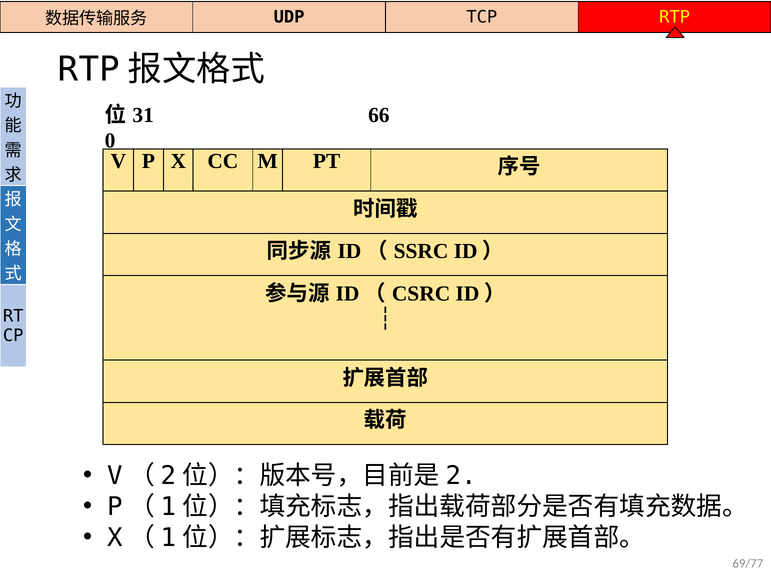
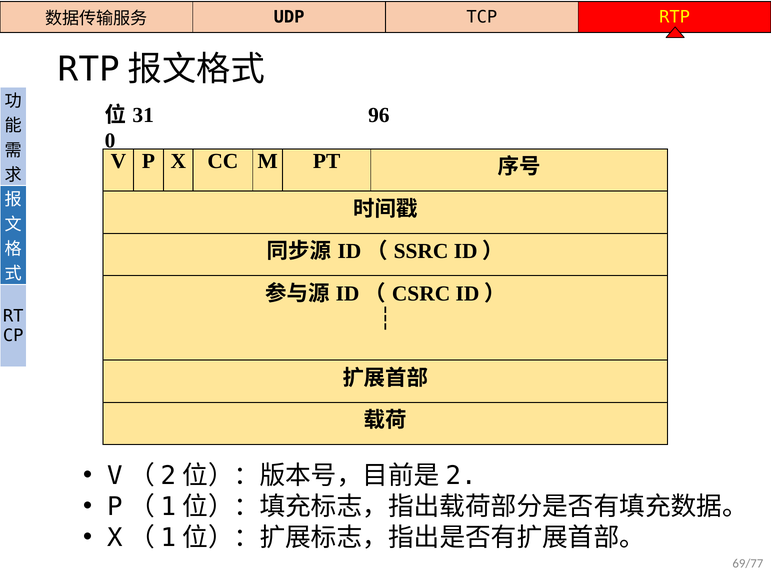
66: 66 -> 96 (379, 115)
